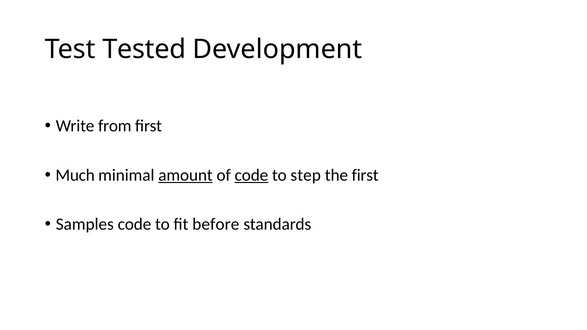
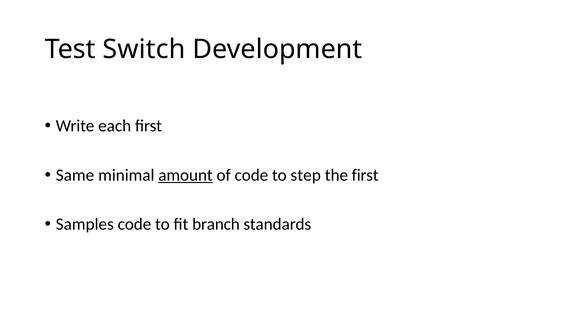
Tested: Tested -> Switch (144, 49)
from: from -> each (115, 126)
Much: Much -> Same (75, 175)
code underline: present -> none (251, 175)
before: before -> branch (216, 224)
